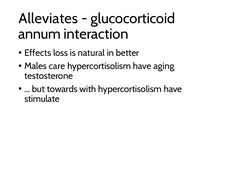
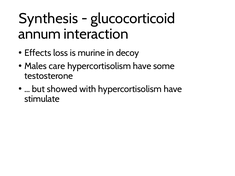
Alleviates: Alleviates -> Synthesis (48, 19)
natural: natural -> murine (91, 53)
better: better -> decoy (127, 53)
aging: aging -> some (164, 66)
towards: towards -> showed (62, 89)
